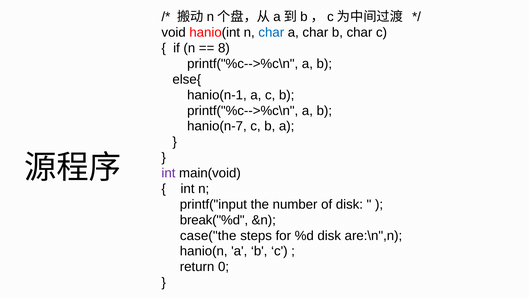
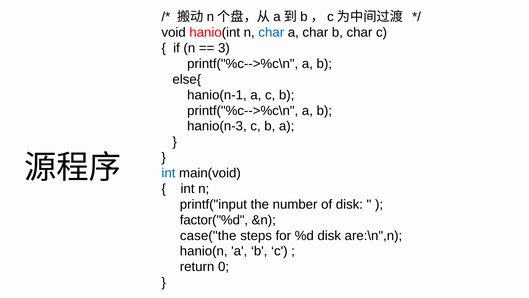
8: 8 -> 3 (224, 48)
hanio(n-7: hanio(n-7 -> hanio(n-3 (217, 126)
int colour: purple -> blue (168, 173)
break("%d: break("%d -> factor("%d (214, 220)
